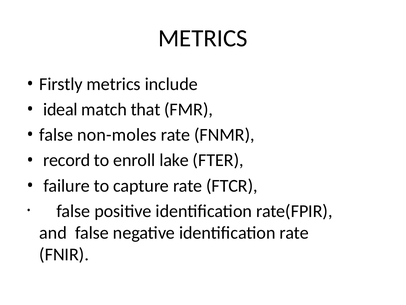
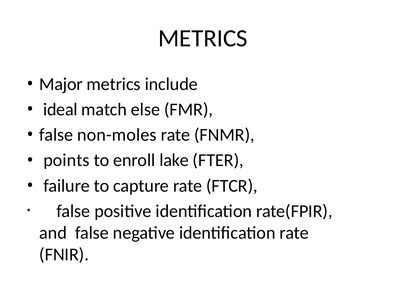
Firstly: Firstly -> Major (61, 84)
that: that -> else (146, 109)
record: record -> points (67, 160)
